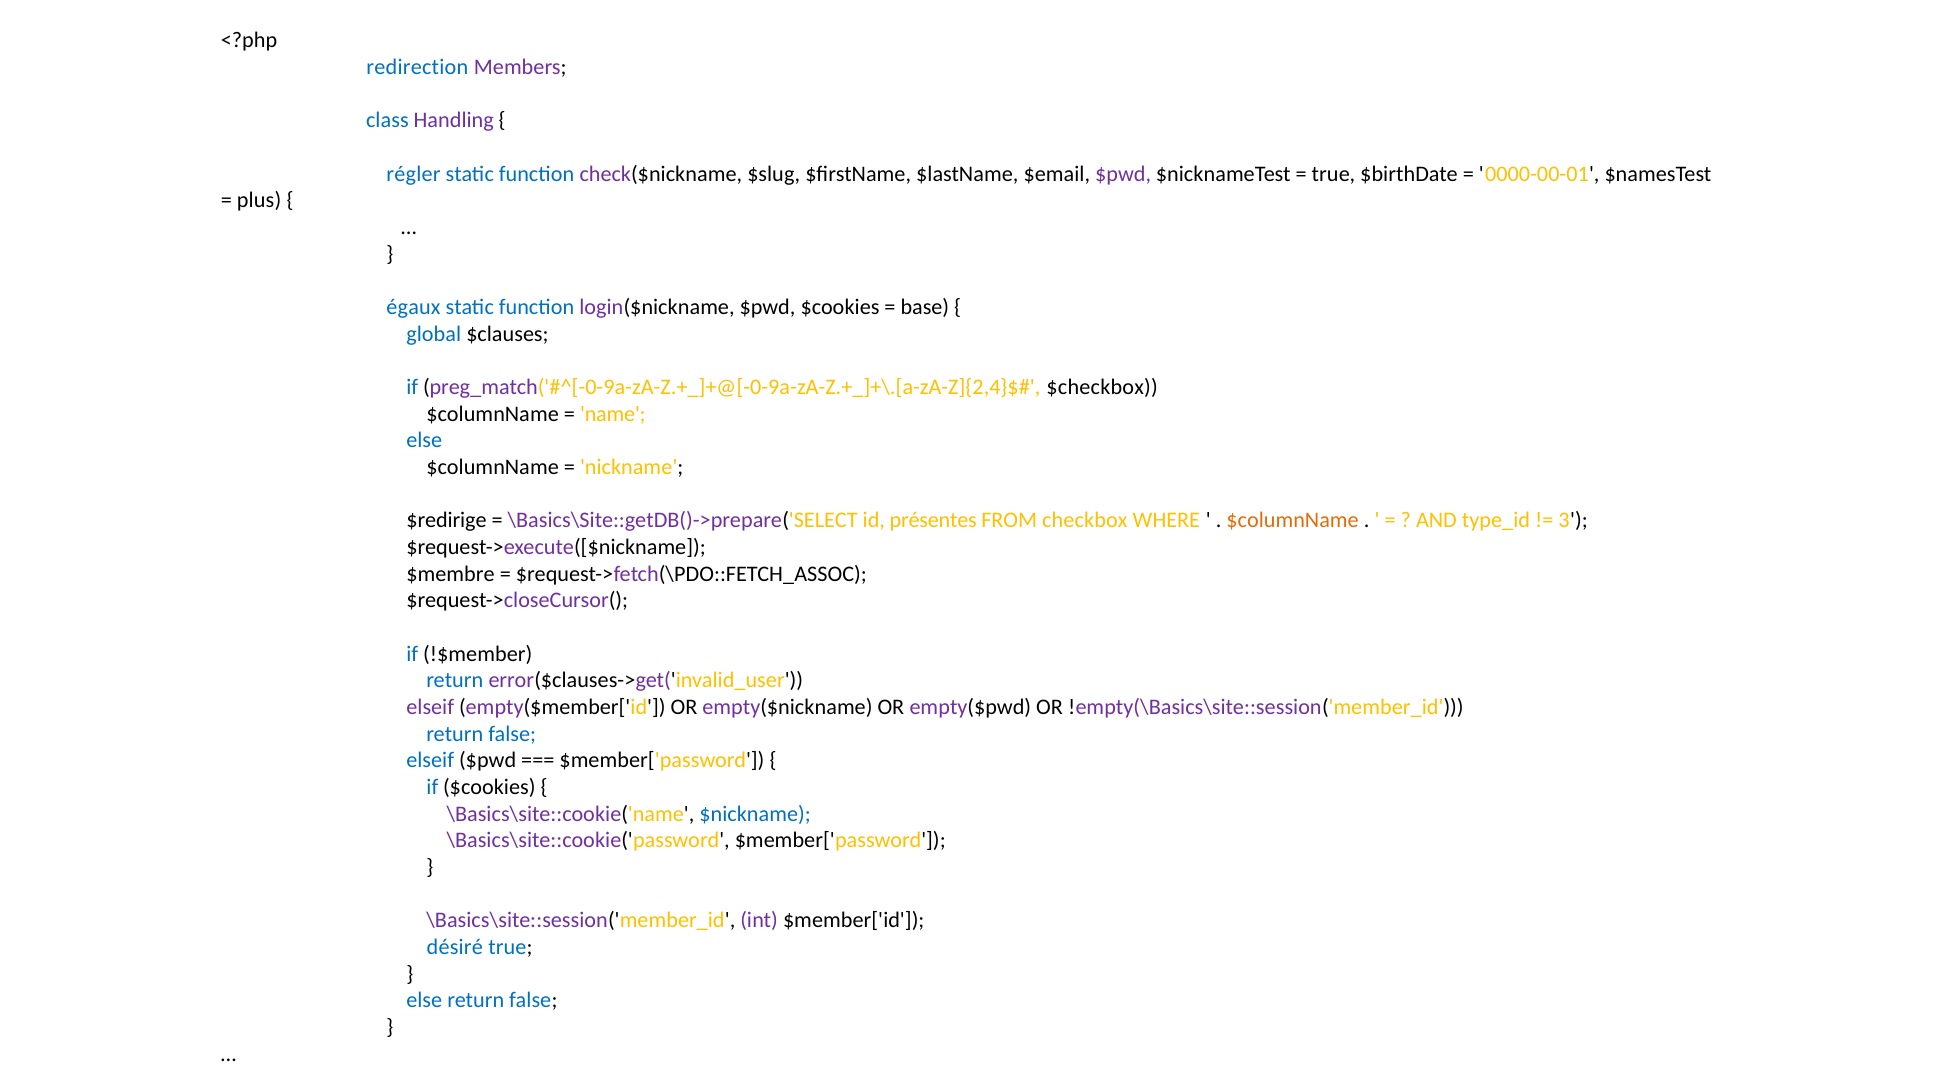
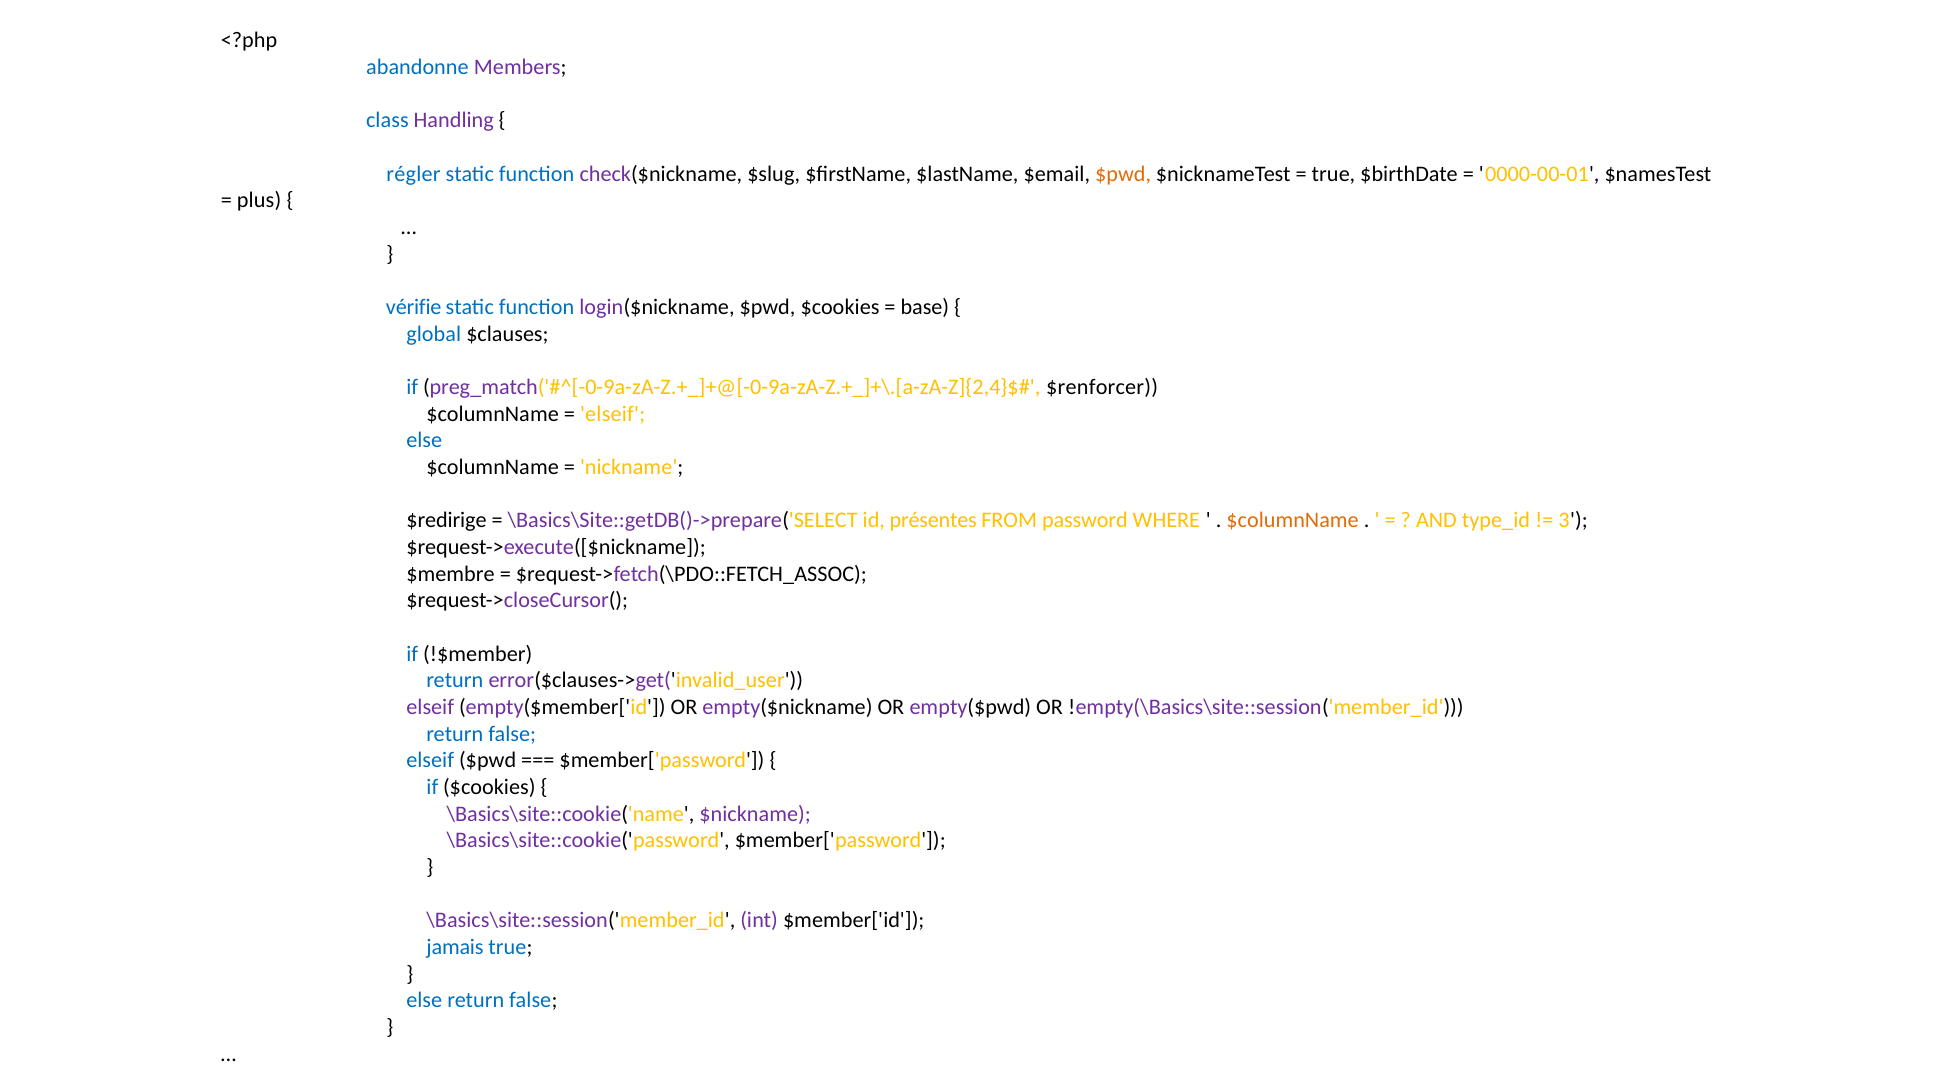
redirection: redirection -> abandonne (417, 67)
$pwd colour: purple -> orange (1123, 174)
égaux: égaux -> vérifie (414, 307)
$checkbox: $checkbox -> $renforcer (1102, 387)
name: name -> elseif (613, 414)
checkbox: checkbox -> password (1085, 521)
$nickname colour: blue -> purple (755, 814)
désiré: désiré -> jamais (455, 947)
